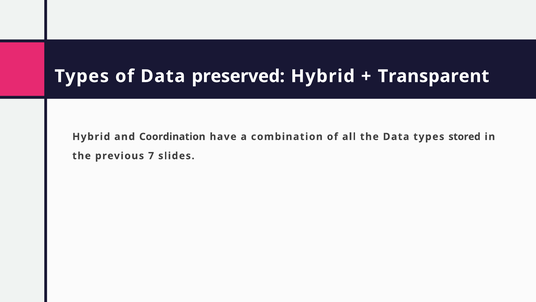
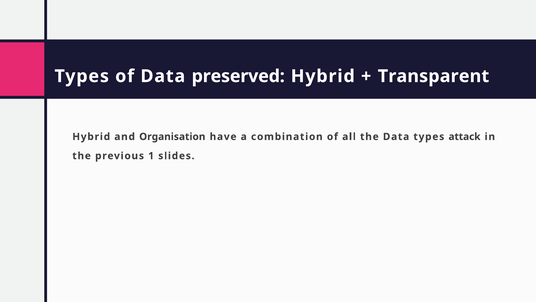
Coordination: Coordination -> Organisation (172, 136)
stored: stored -> attack (464, 136)
7: 7 -> 1 (151, 156)
